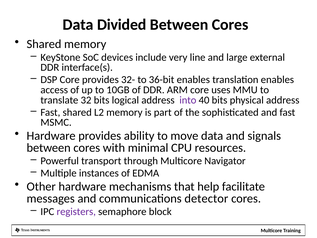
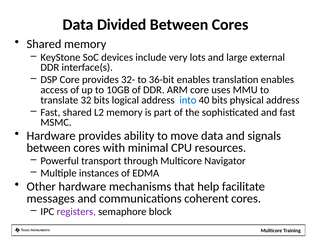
line: line -> lots (198, 57)
into colour: purple -> blue (188, 100)
detector: detector -> coherent (206, 198)
